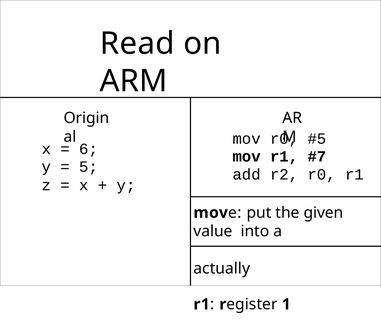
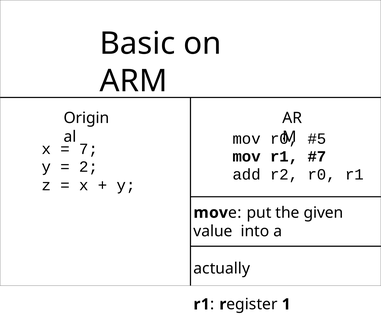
Read: Read -> Basic (138, 44)
6: 6 -> 7 (89, 149)
5: 5 -> 2 (89, 167)
